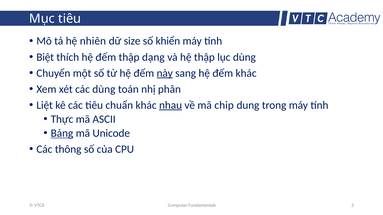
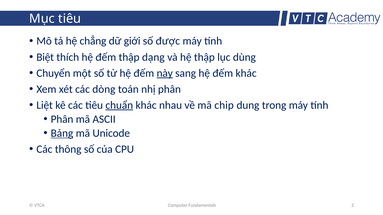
nhiên: nhiên -> chẳng (93, 41)
size: size -> giới (132, 41)
khiển: khiển -> được (168, 41)
các dùng: dùng -> dòng (104, 89)
chuẩn underline: none -> present (119, 105)
nhau underline: present -> none (171, 105)
Thực: Thực -> Phân (62, 119)
